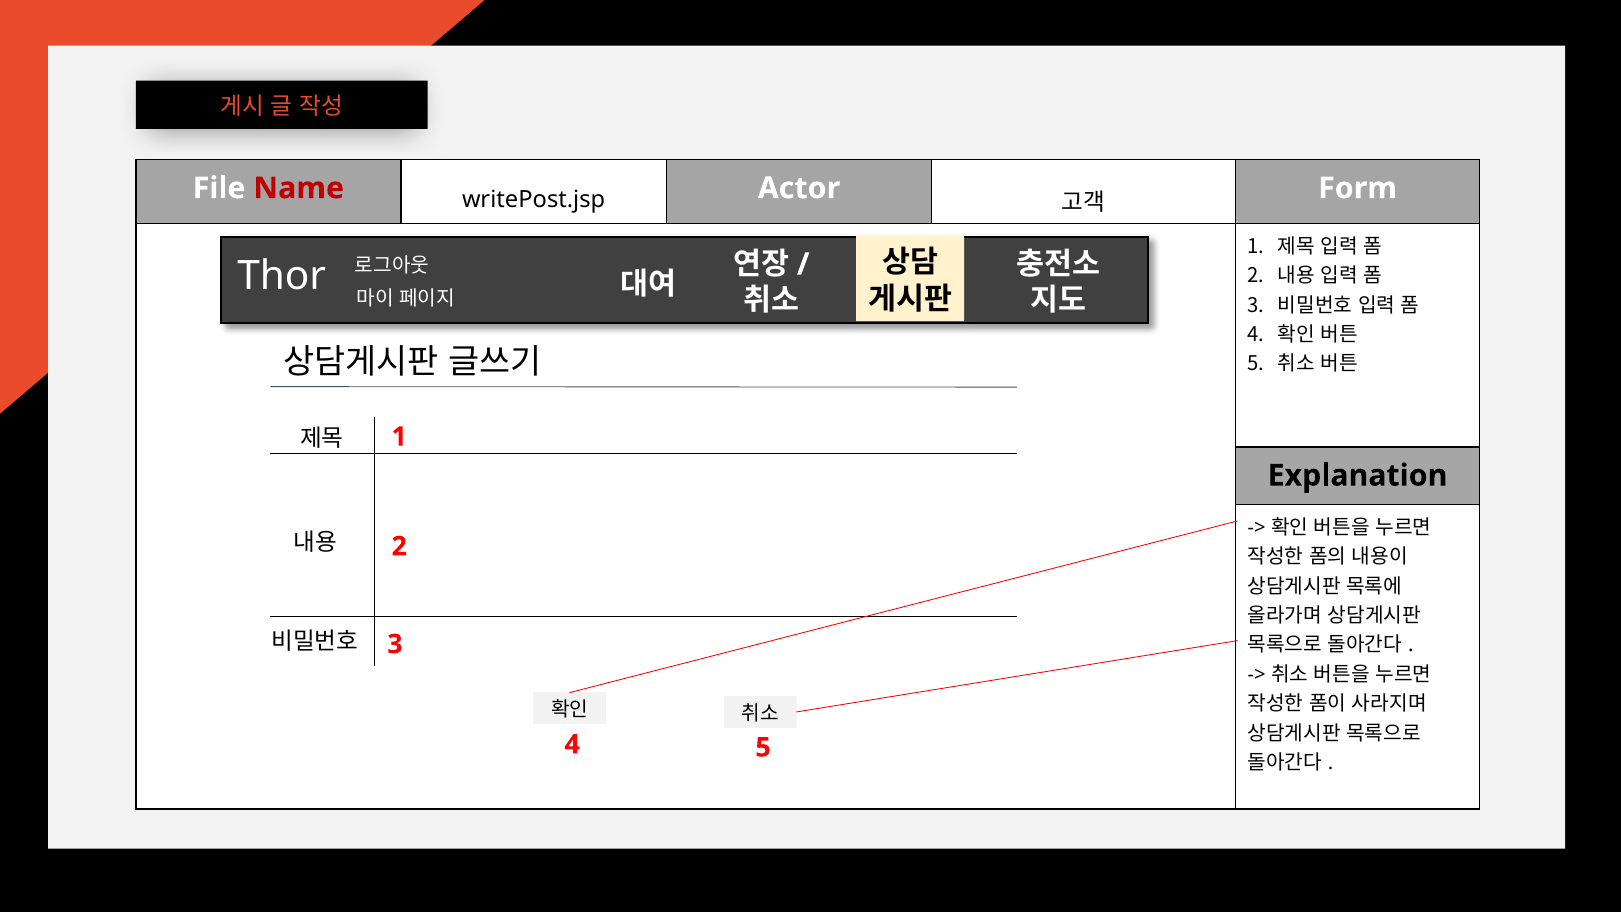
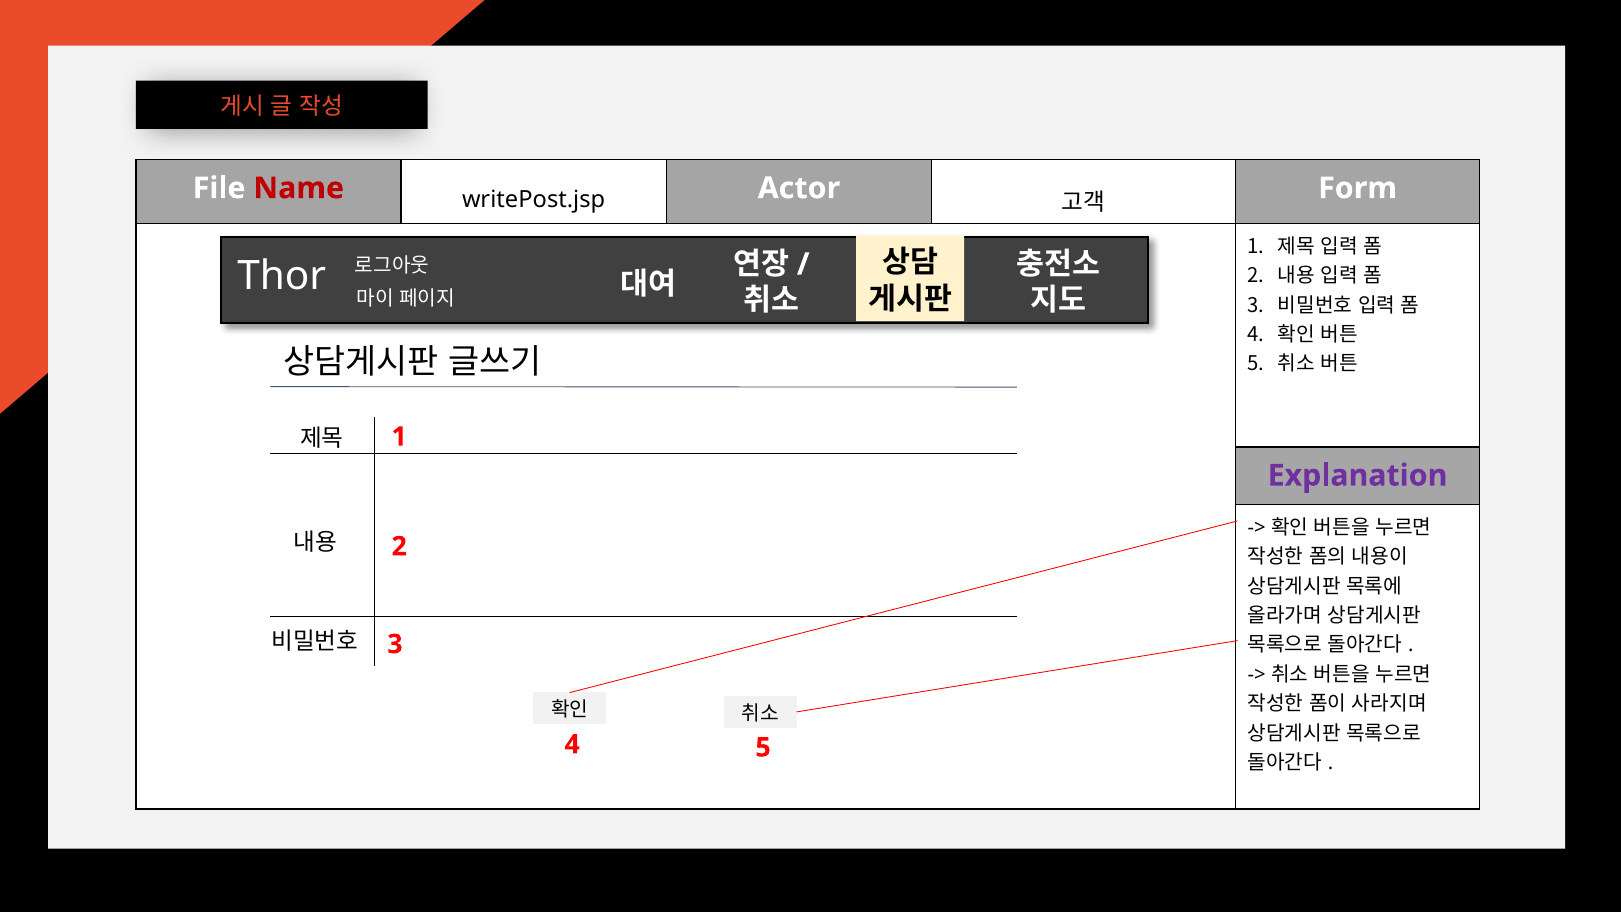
Explanation colour: black -> purple (1358, 475)
